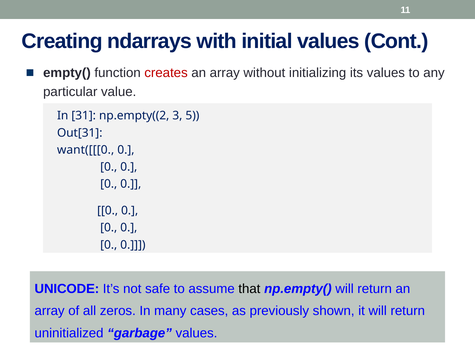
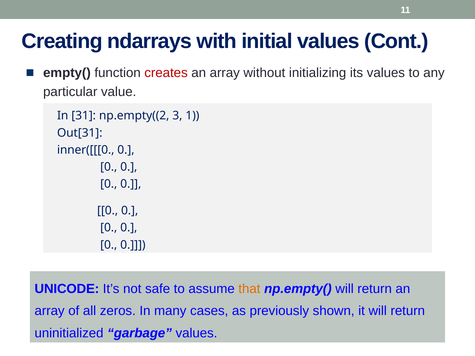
5: 5 -> 1 (192, 116)
want([[[0: want([[[0 -> inner([[[0 (86, 150)
that colour: black -> orange (249, 289)
